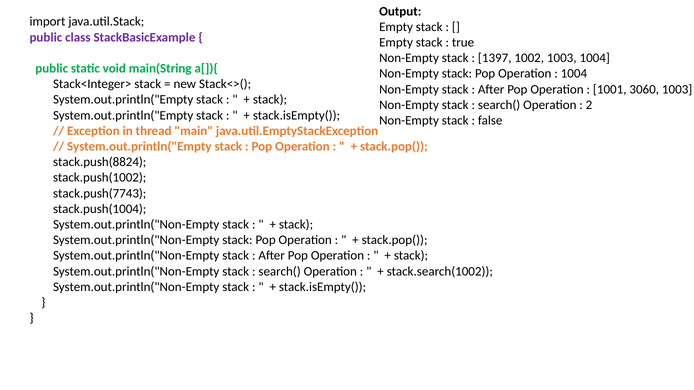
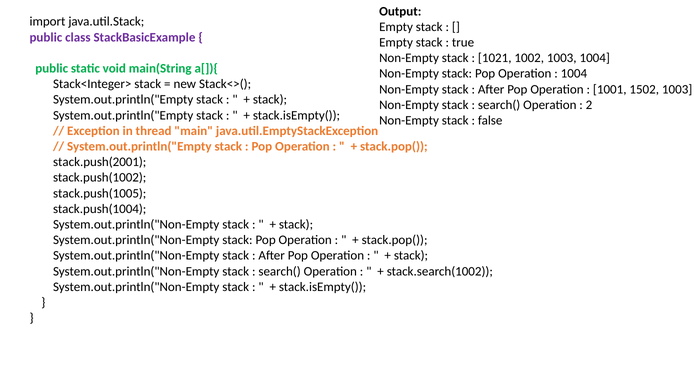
1397: 1397 -> 1021 (495, 58)
3060: 3060 -> 1502 (644, 89)
stack.push(8824: stack.push(8824 -> stack.push(2001 (100, 162)
stack.push(7743: stack.push(7743 -> stack.push(1005 (100, 193)
